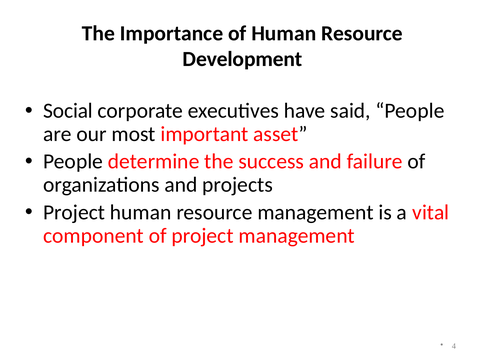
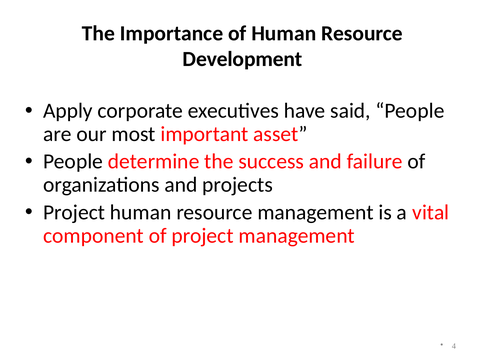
Social: Social -> Apply (68, 111)
